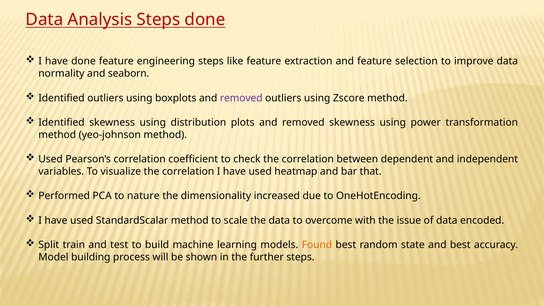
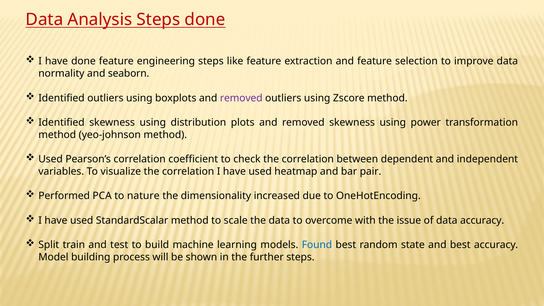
that: that -> pair (371, 171)
data encoded: encoded -> accuracy (482, 220)
Found colour: orange -> blue (317, 245)
